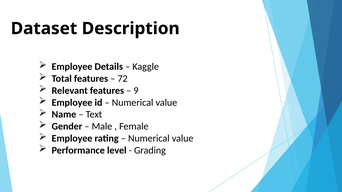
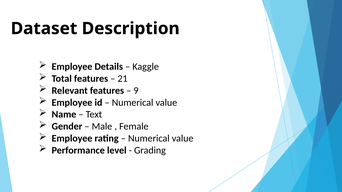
72: 72 -> 21 (123, 79)
